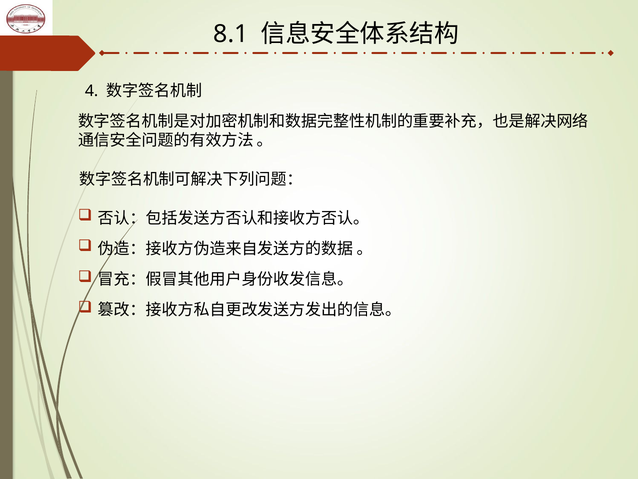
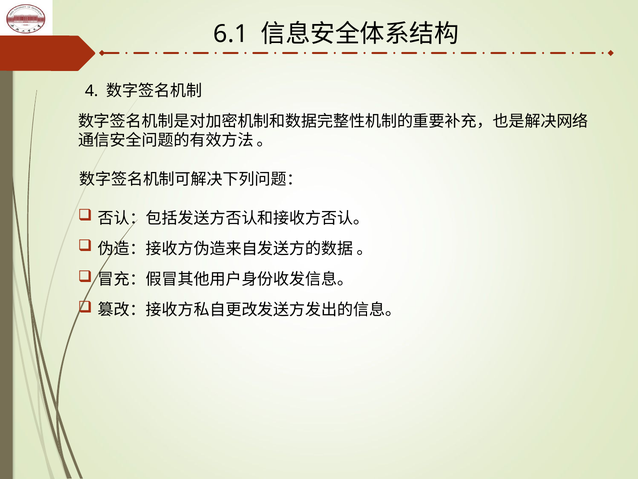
8.1: 8.1 -> 6.1 (231, 34)
